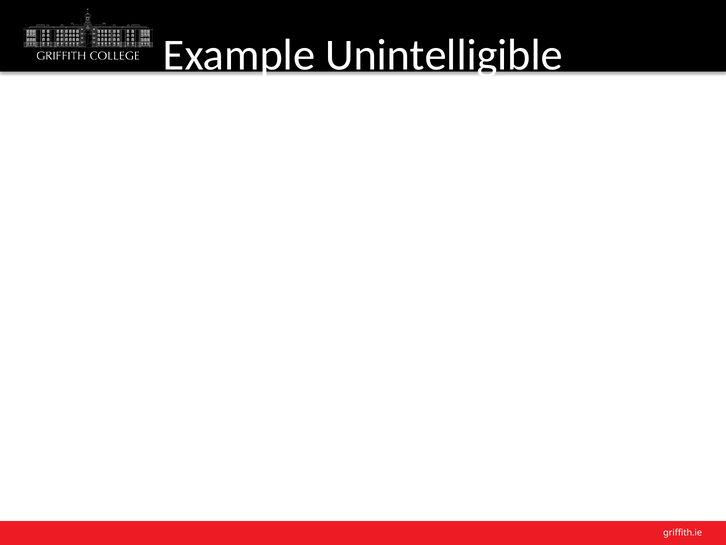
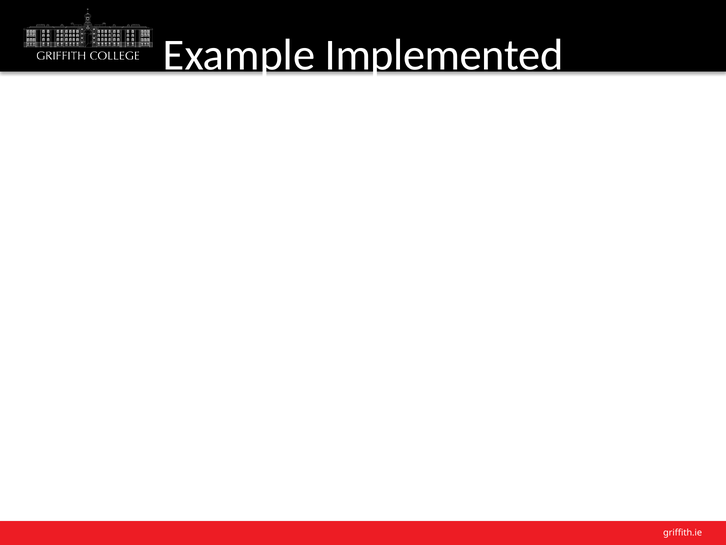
Unintelligible: Unintelligible -> Implemented (444, 55)
